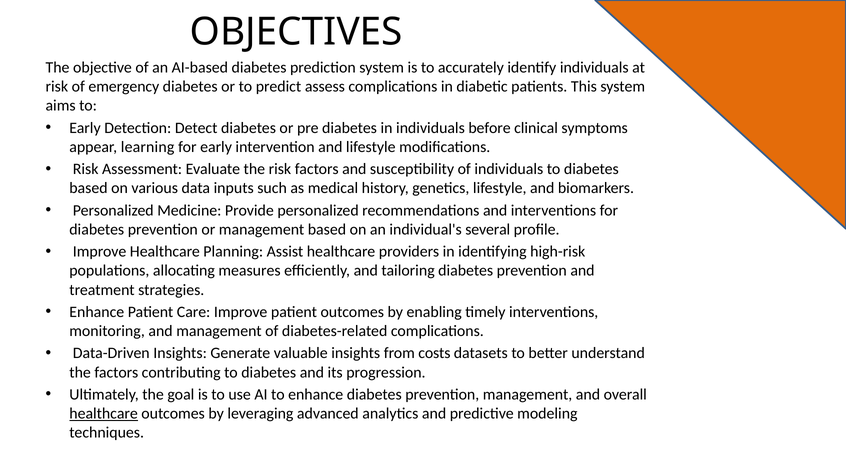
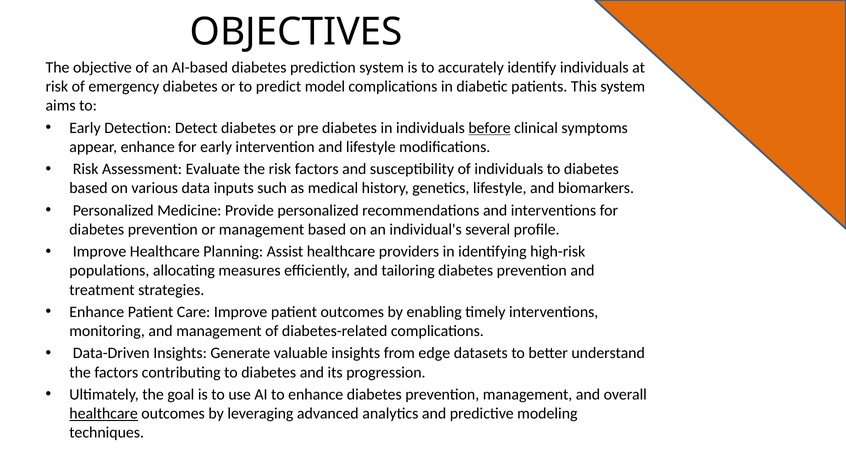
assess: assess -> model (325, 87)
before underline: none -> present (490, 128)
appear learning: learning -> enhance (148, 147)
costs: costs -> edge (434, 353)
